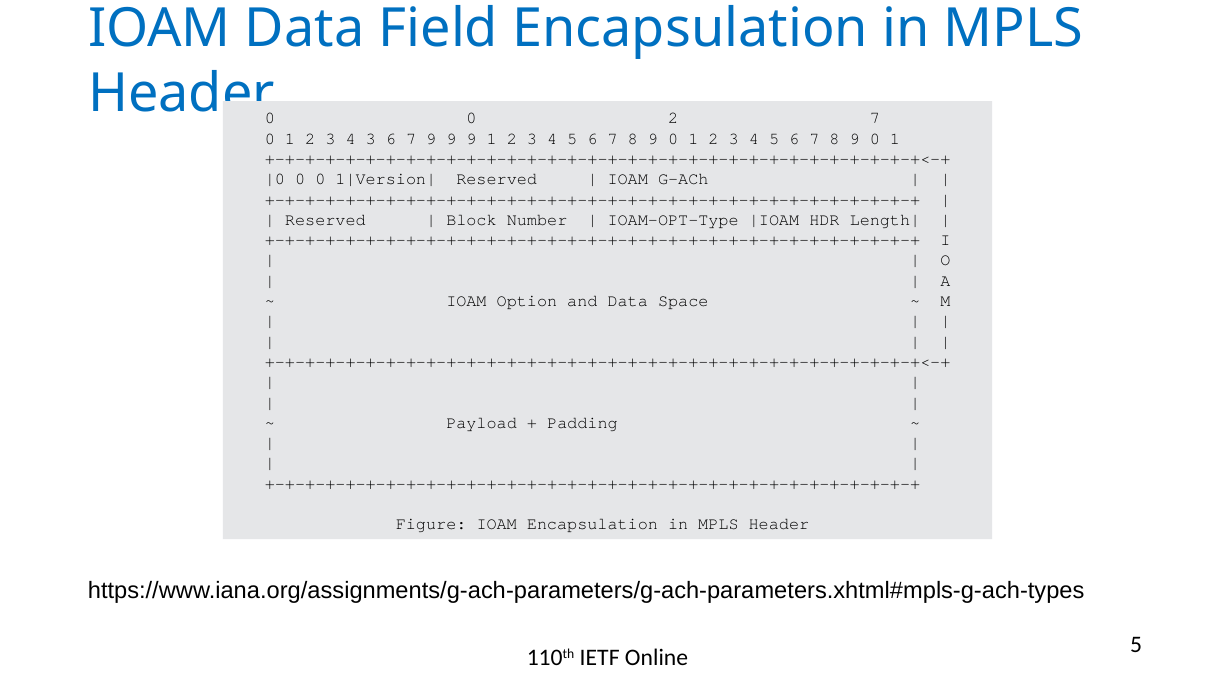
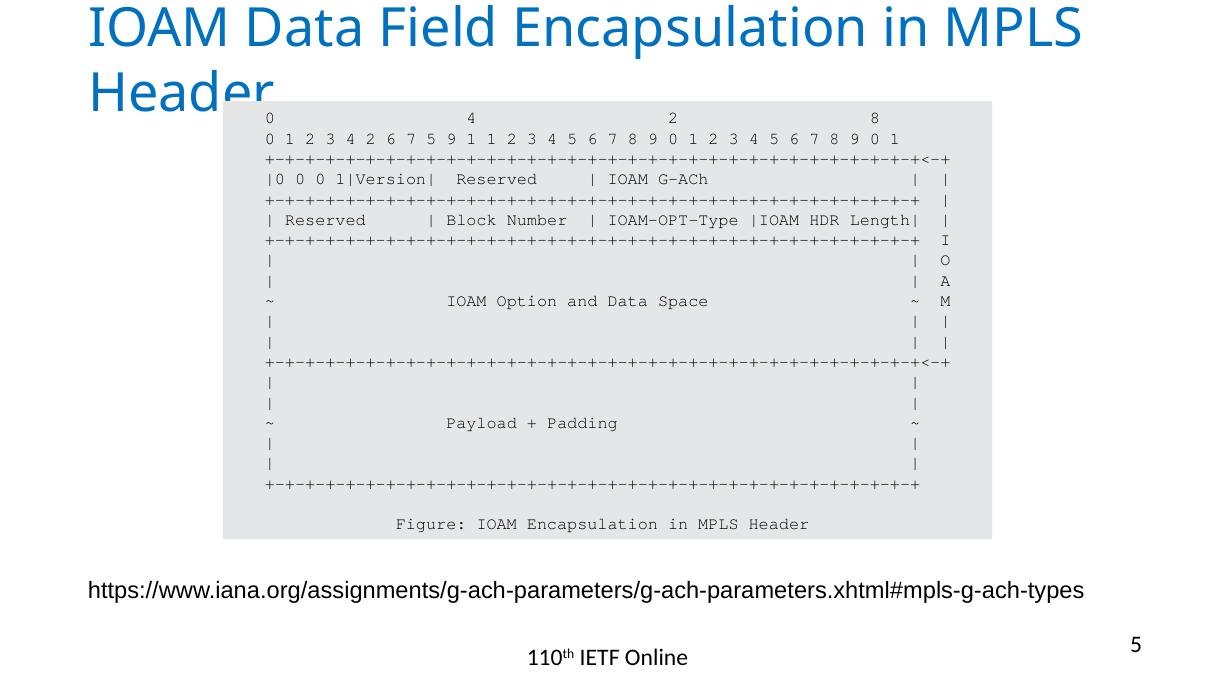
0: 0 -> 4 (471, 118)
2 7: 7 -> 8 (875, 118)
3 4 3: 3 -> 2 (371, 139)
7 9: 9 -> 5 (431, 139)
9: 9 -> 1 (471, 139)
